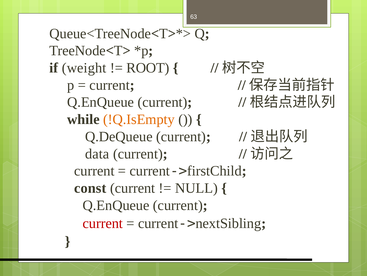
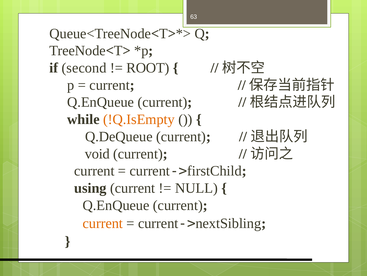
weight: weight -> second (84, 68)
data: data -> void (97, 153)
const: const -> using (90, 188)
current colour: red -> orange (103, 223)
